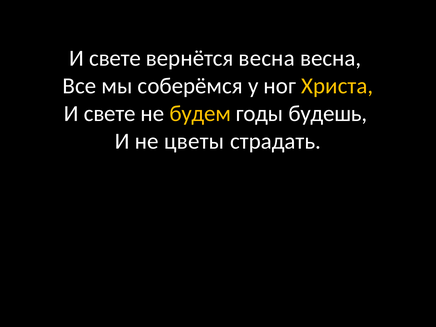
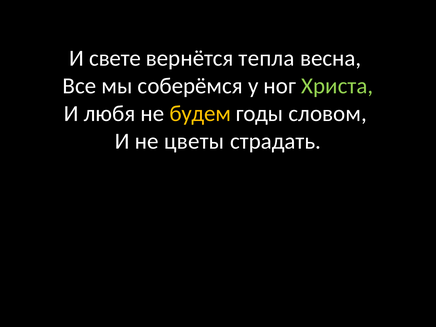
вернётся весна: весна -> тепла (267, 58)
Христа colour: yellow -> light green (337, 86)
свете: свете -> любя (110, 114)
будешь: будешь -> словом (328, 114)
